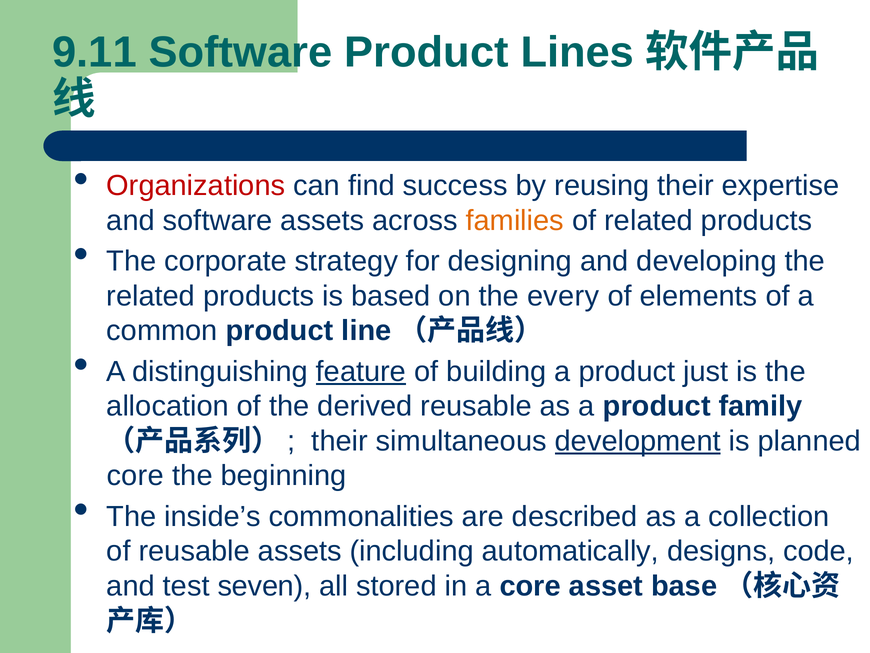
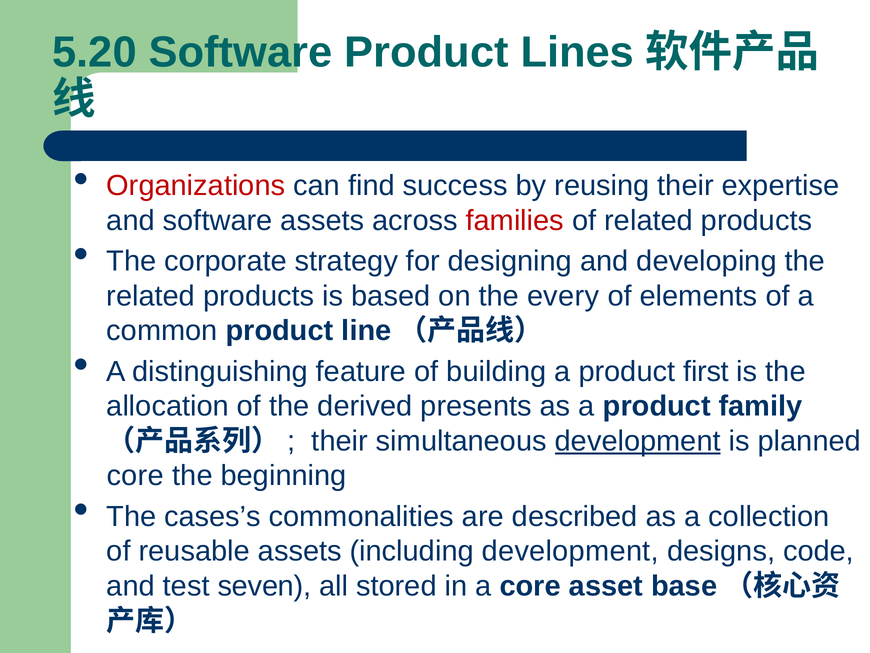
9.11: 9.11 -> 5.20 (95, 53)
families colour: orange -> red (515, 220)
feature underline: present -> none (361, 371)
just: just -> first (706, 371)
derived reusable: reusable -> presents (476, 406)
inside’s: inside’s -> cases’s (213, 516)
including automatically: automatically -> development (570, 551)
